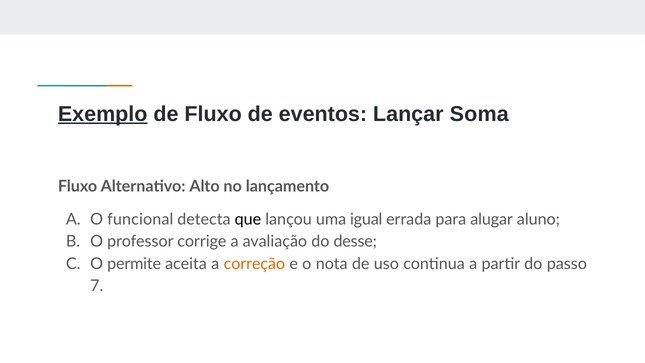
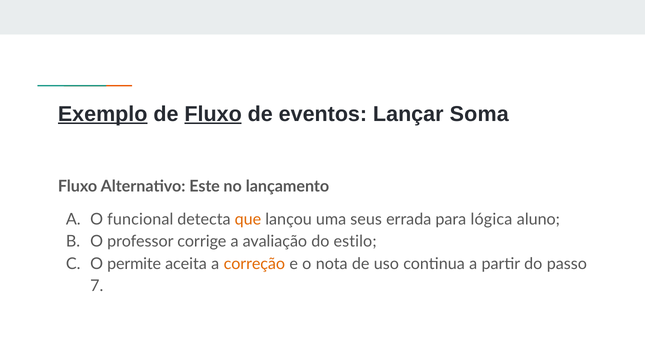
Fluxo underline: none -> present (213, 114)
Alto: Alto -> Este (205, 186)
que colour: black -> orange (248, 219)
igual: igual -> seus (366, 219)
alugar: alugar -> lógica (491, 219)
desse: desse -> estilo (355, 241)
